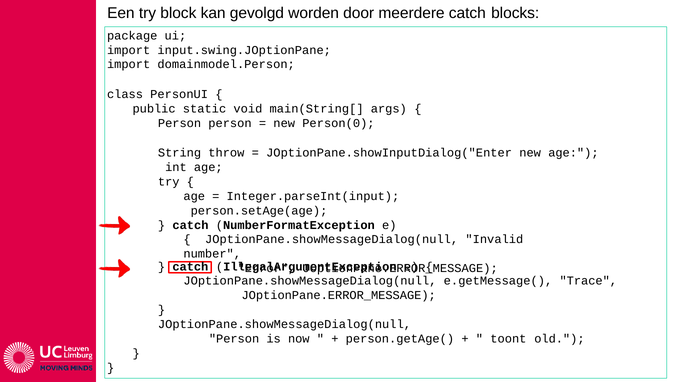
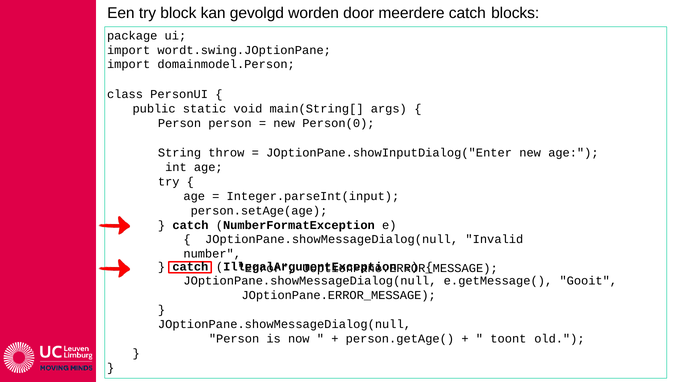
input.swing.JOptionPane: input.swing.JOptionPane -> wordt.swing.JOptionPane (244, 50)
Trace: Trace -> Gooit (588, 281)
